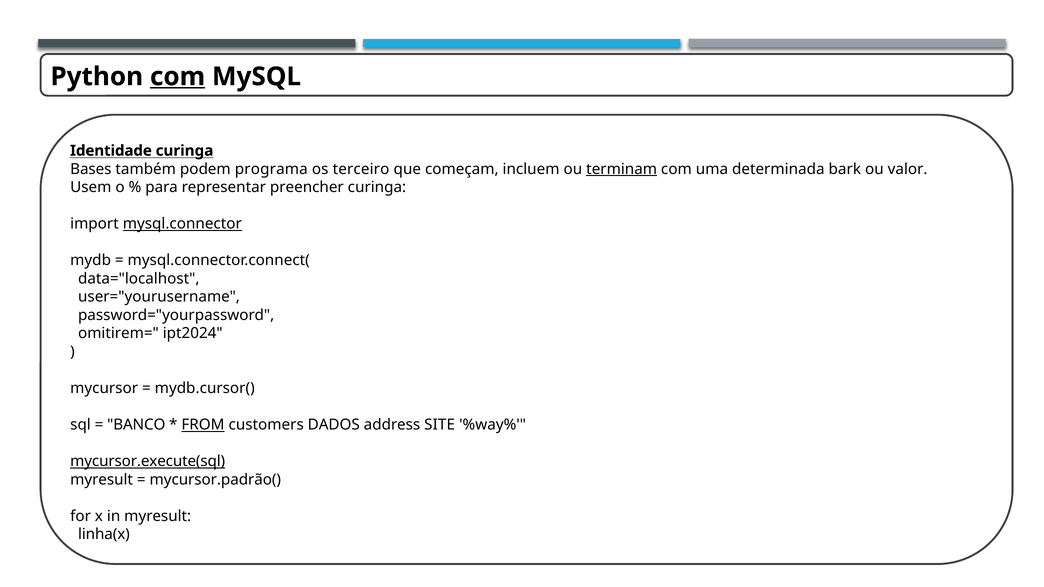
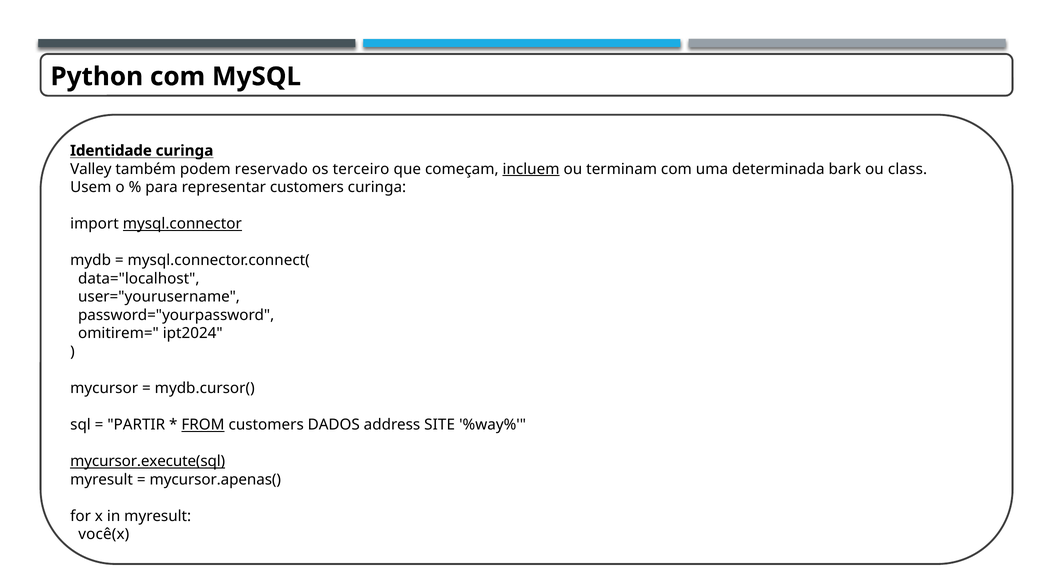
com underline: present -> none (178, 77)
Bases: Bases -> Valley (91, 169)
programa: programa -> reservado (271, 169)
incluem underline: none -> present (531, 169)
terminam underline: present -> none (622, 169)
valor: valor -> class (908, 169)
representar preencher: preencher -> customers (307, 187)
BANCO: BANCO -> PARTIR (136, 425)
mycursor.padrão(: mycursor.padrão( -> mycursor.apenas( (215, 480)
linha(x: linha(x -> você(x (104, 535)
